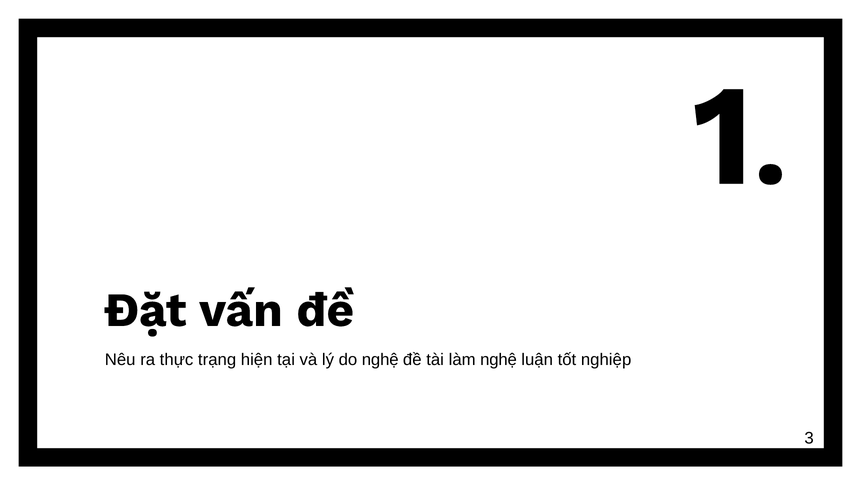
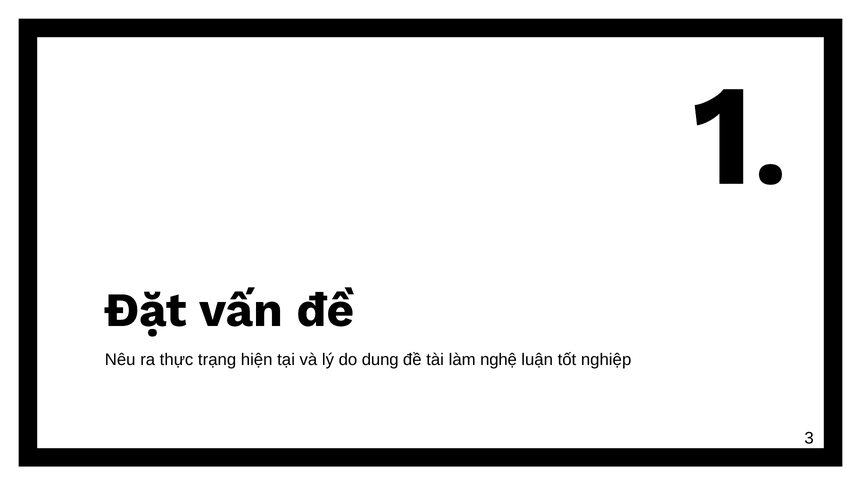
do nghệ: nghệ -> dung (380, 360)
